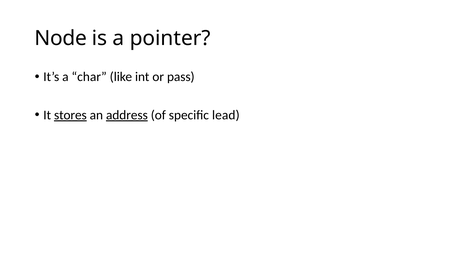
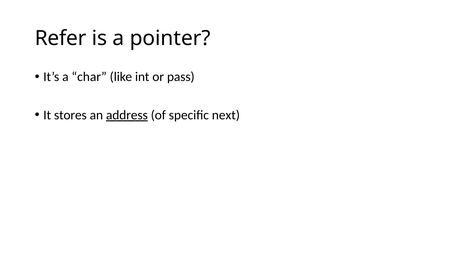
Node: Node -> Refer (61, 38)
stores underline: present -> none (70, 115)
lead: lead -> next (226, 115)
